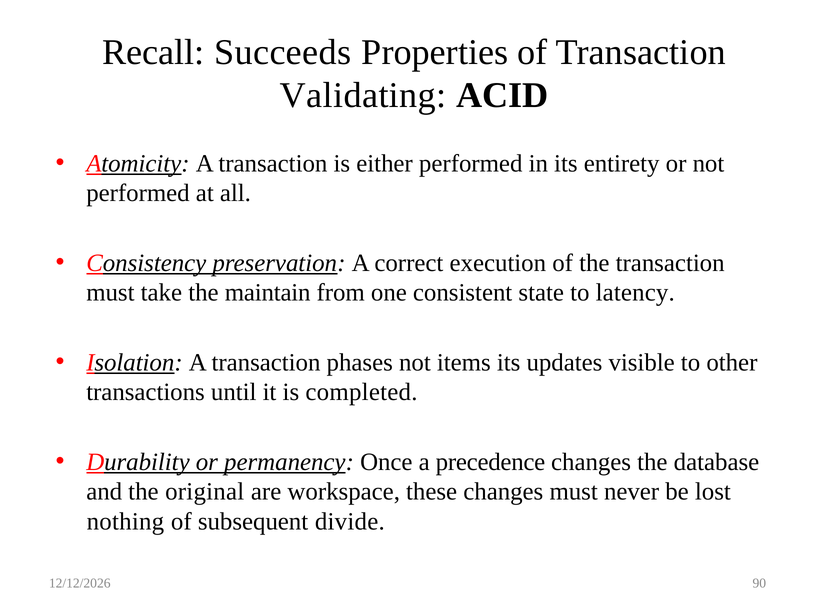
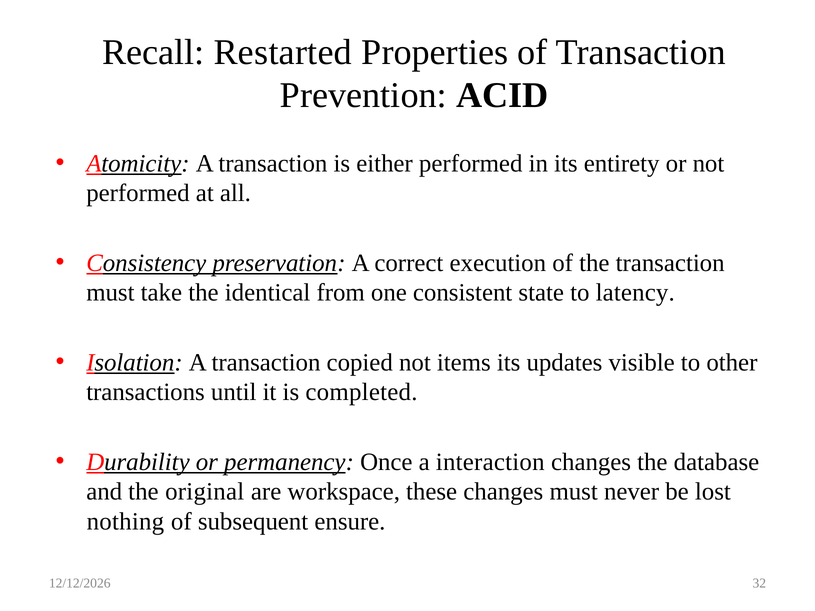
Succeeds: Succeeds -> Restarted (283, 52)
Validating: Validating -> Prevention (363, 96)
maintain: maintain -> identical (268, 293)
phases: phases -> copied (360, 363)
precedence: precedence -> interaction (490, 462)
divide: divide -> ensure (350, 522)
90: 90 -> 32 (759, 584)
